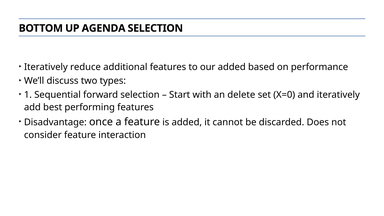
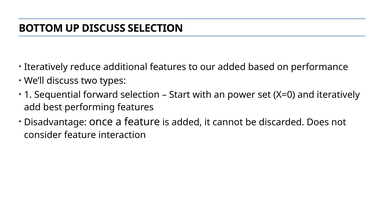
UP AGENDA: AGENDA -> DISCUSS (104, 28)
delete: delete -> power (241, 95)
